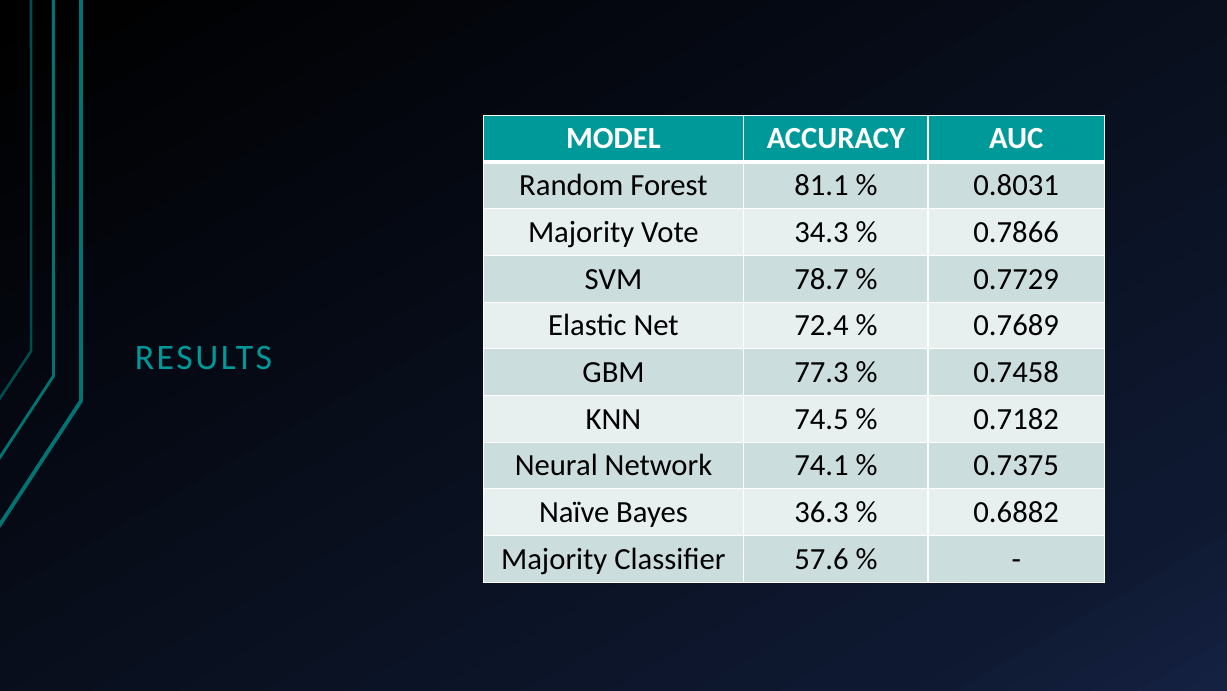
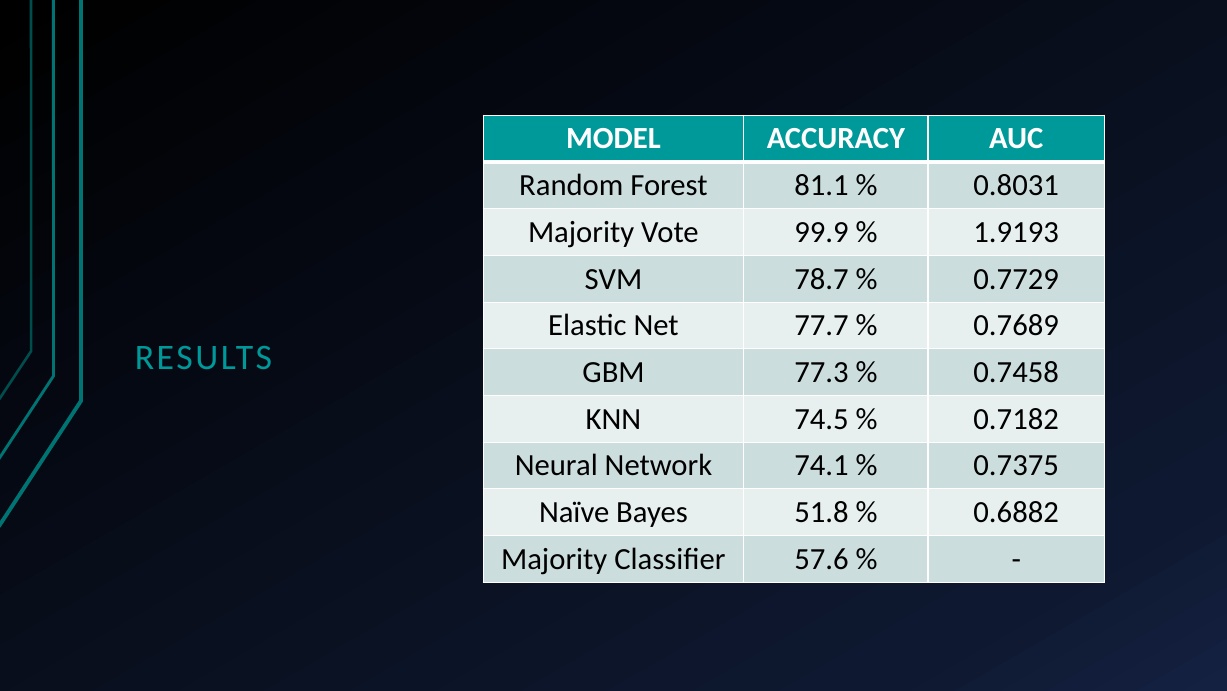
34.3: 34.3 -> 99.9 (822, 232)
0.7866: 0.7866 -> 1.9193 (1016, 232)
72.4: 72.4 -> 77.7 (822, 325)
36.3: 36.3 -> 51.8 (822, 512)
